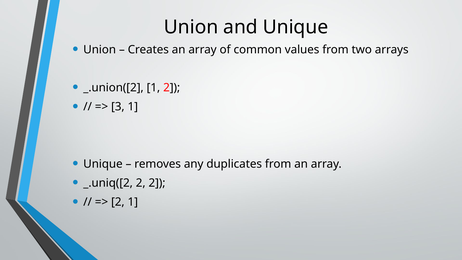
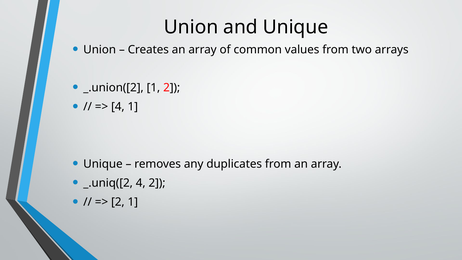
3: 3 -> 4 (118, 107)
_.uniq([2 2: 2 -> 4 (141, 183)
